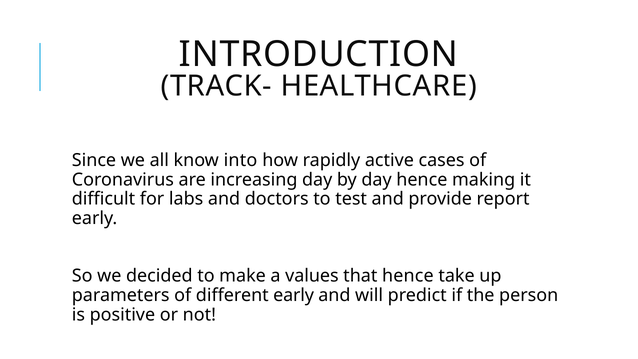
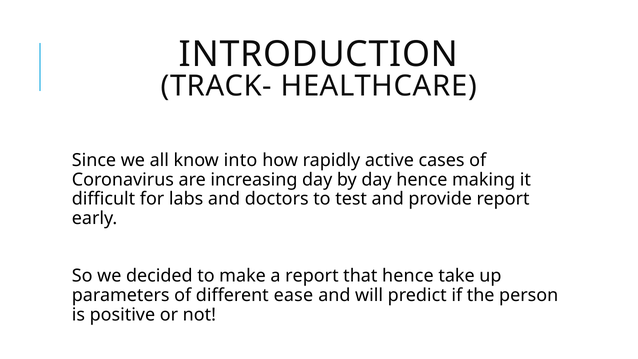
a values: values -> report (312, 276)
different early: early -> ease (293, 295)
